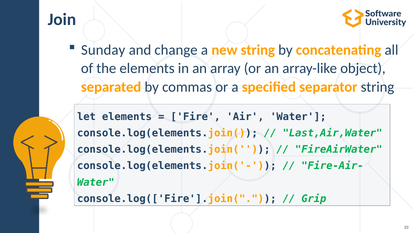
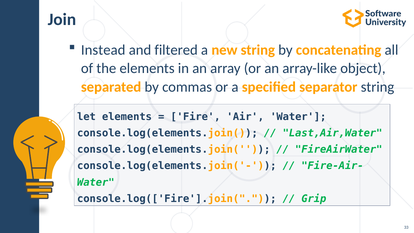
Sunday: Sunday -> Instead (103, 50)
change: change -> filtered (176, 50)
